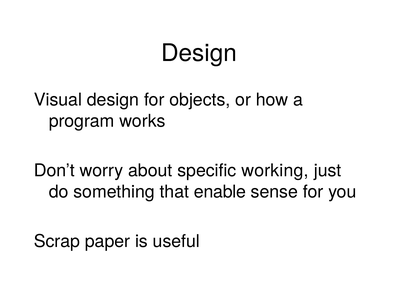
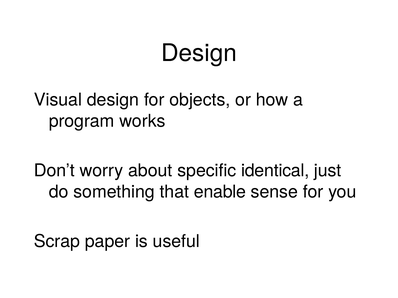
working: working -> identical (275, 171)
